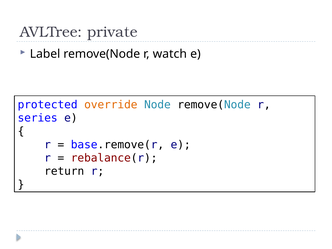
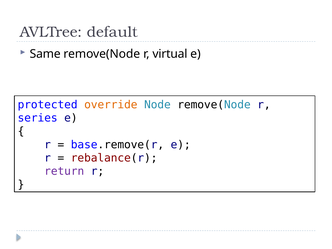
private: private -> default (112, 32)
Label: Label -> Same (45, 54)
watch: watch -> virtual (170, 54)
return colour: black -> purple (64, 171)
